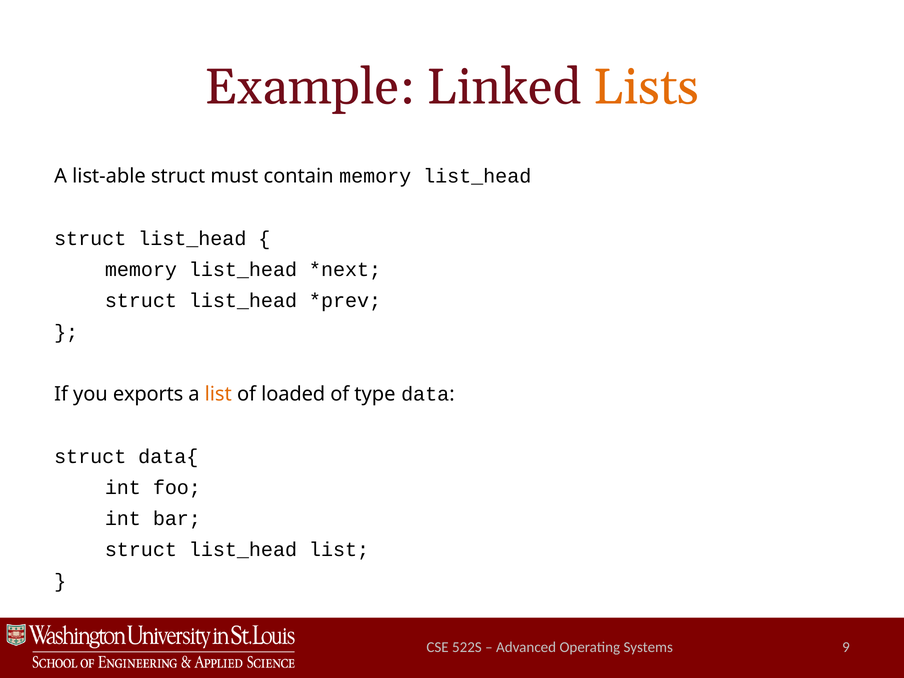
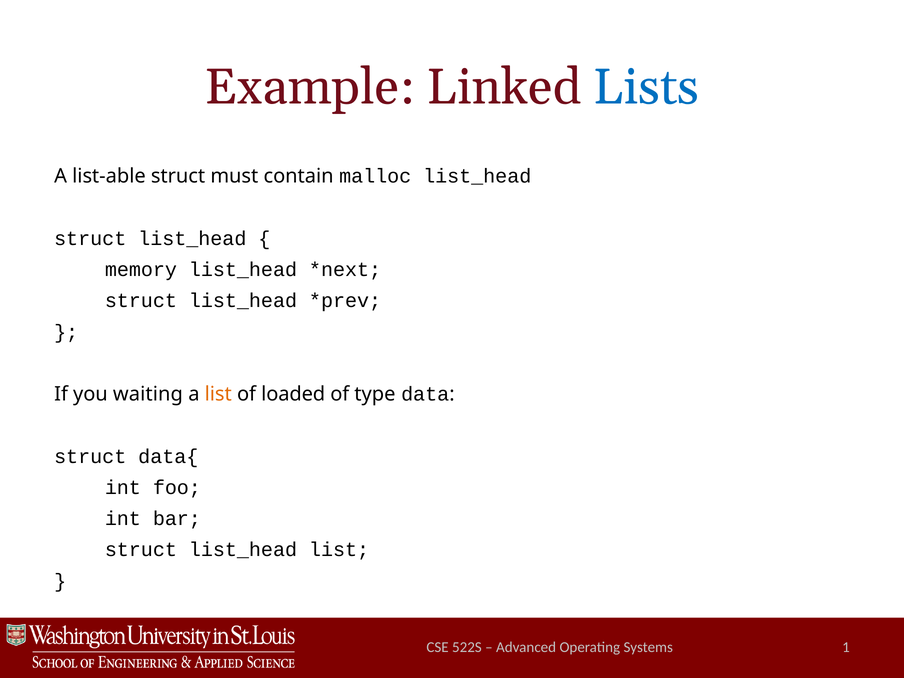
Lists colour: orange -> blue (646, 87)
contain memory: memory -> malloc (375, 176)
exports: exports -> waiting (148, 394)
9: 9 -> 1 (846, 647)
